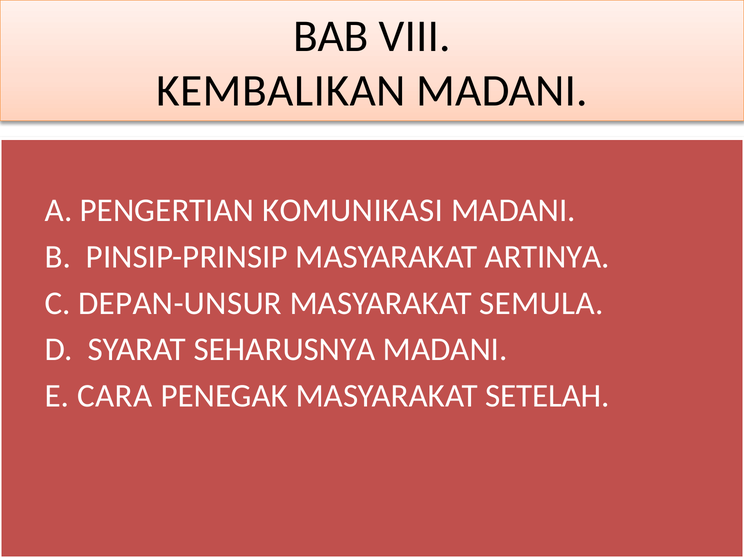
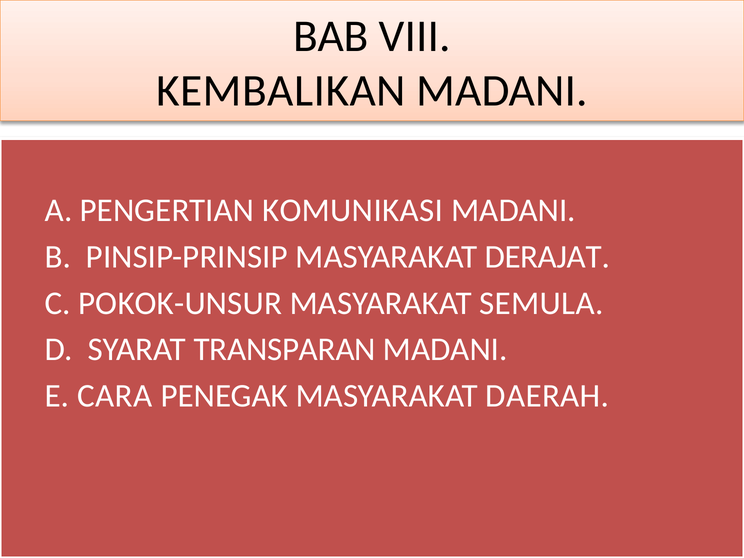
ARTINYA: ARTINYA -> DERAJAT (547, 257)
DEPAN-UNSUR: DEPAN-UNSUR -> POKOK-UNSUR (180, 303)
SEHARUSNYA: SEHARUSNYA -> TRANSPARAN (285, 349)
SETELAH: SETELAH -> DAERAH (547, 396)
